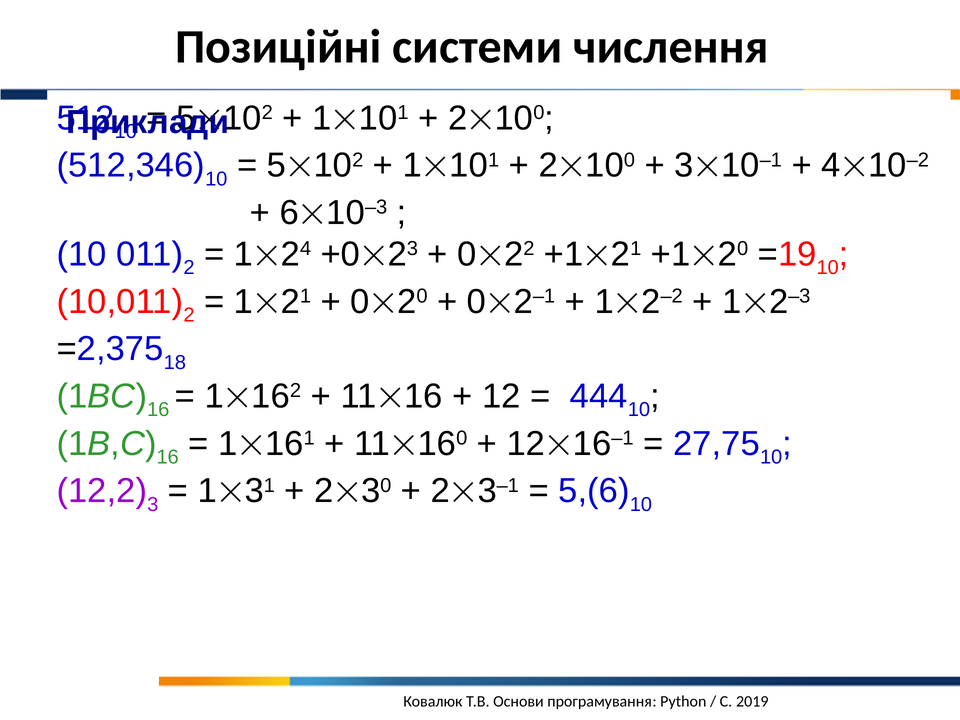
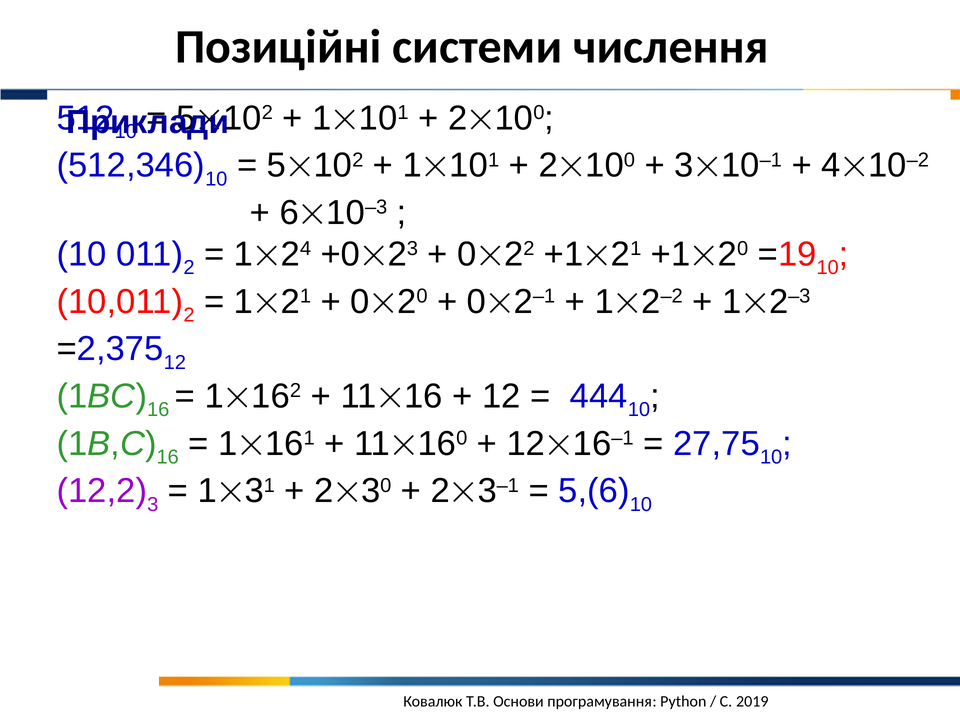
18: 18 -> 12 (175, 362)
